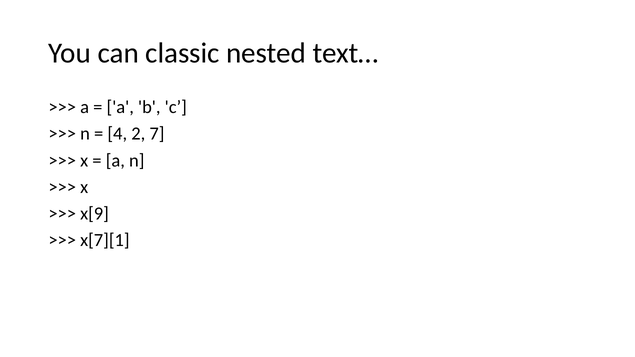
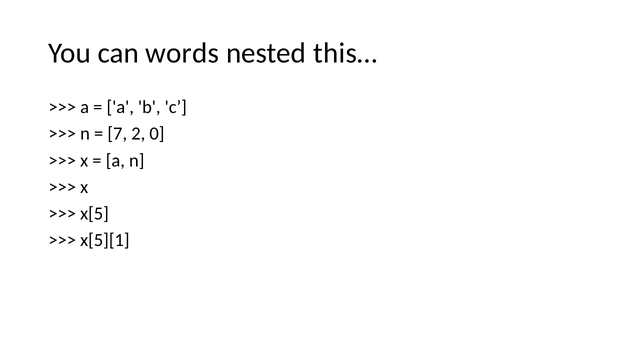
classic: classic -> words (182, 53)
text…: text… -> this… (345, 53)
4: 4 -> 7 (117, 134)
7: 7 -> 0 (157, 134)
x[9: x[9 -> x[5 (95, 214)
x[7][1: x[7][1 -> x[5][1 (105, 240)
